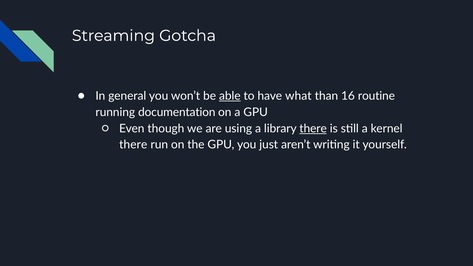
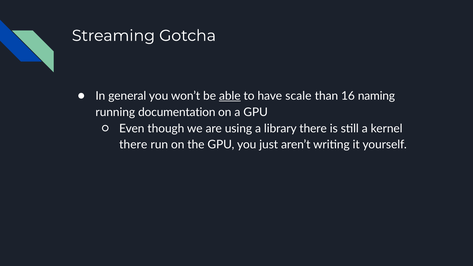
what: what -> scale (298, 96)
routine: routine -> naming (376, 96)
there underline: present -> none (313, 128)
